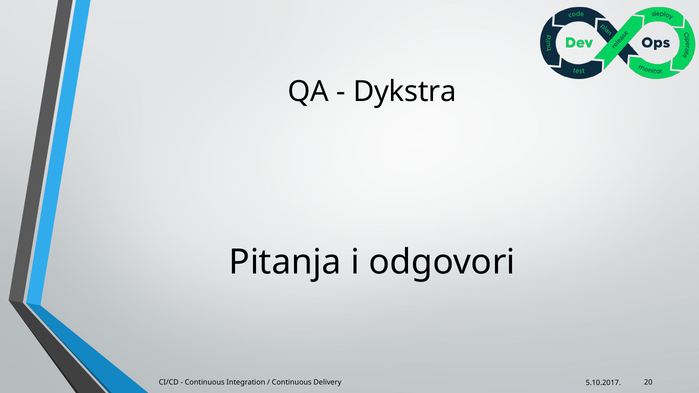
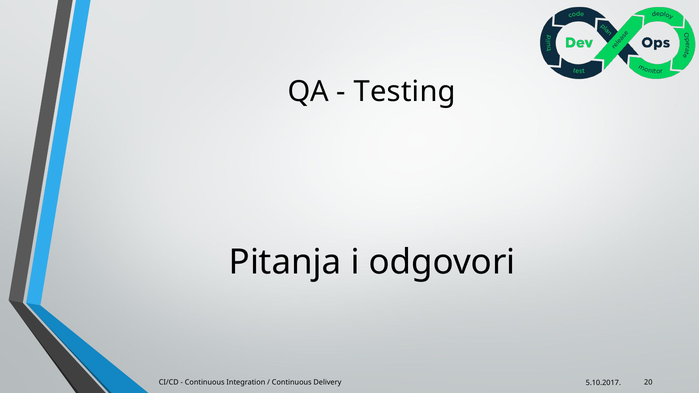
Dykstra: Dykstra -> Testing (405, 92)
